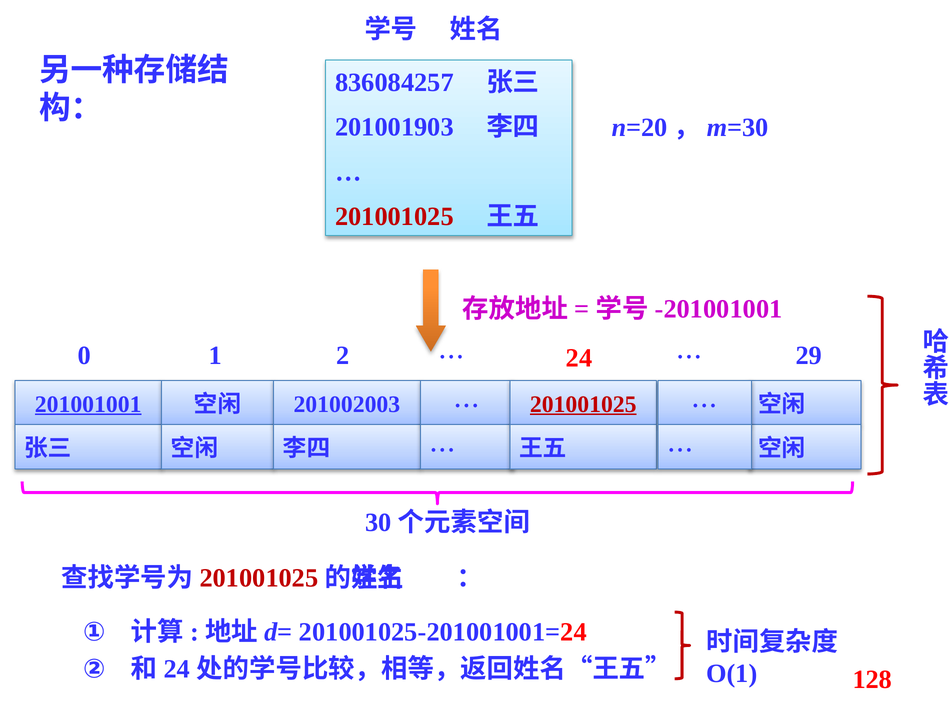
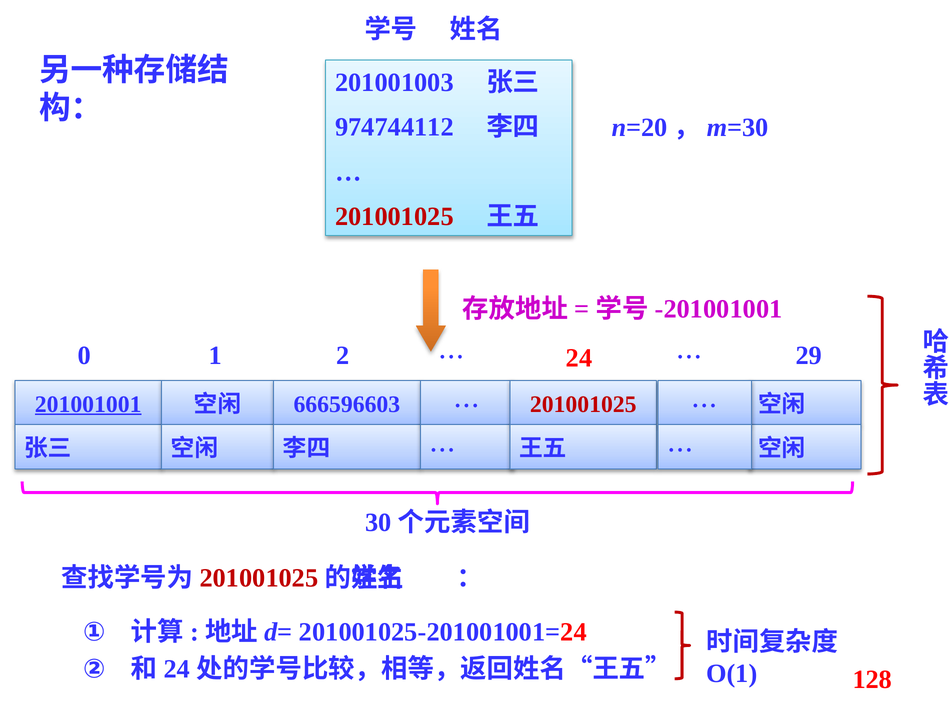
836084257: 836084257 -> 201001003 (394, 82)
201001903: 201001903 -> 974744112 (394, 127)
201002003: 201002003 -> 666596603 (347, 405)
201001025 underline: present -> none (583, 405)
